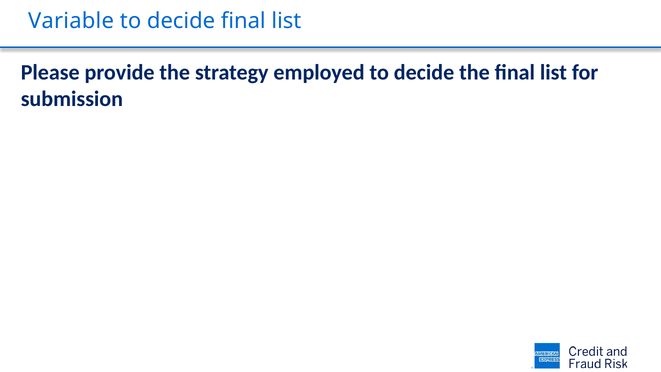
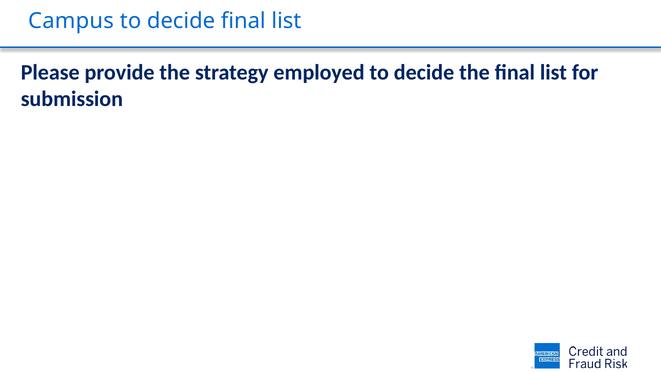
Variable: Variable -> Campus (71, 21)
